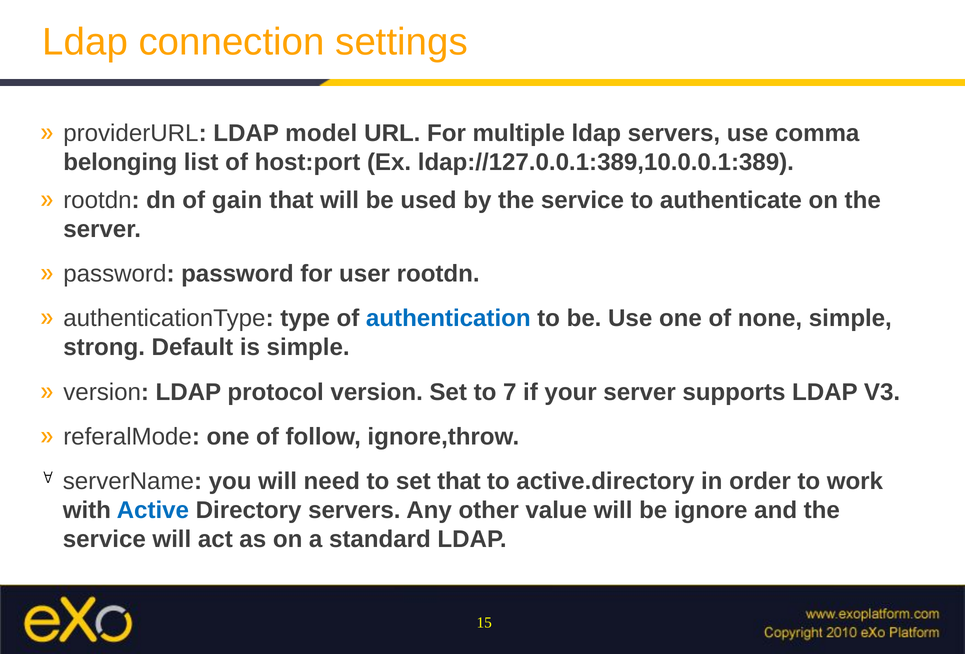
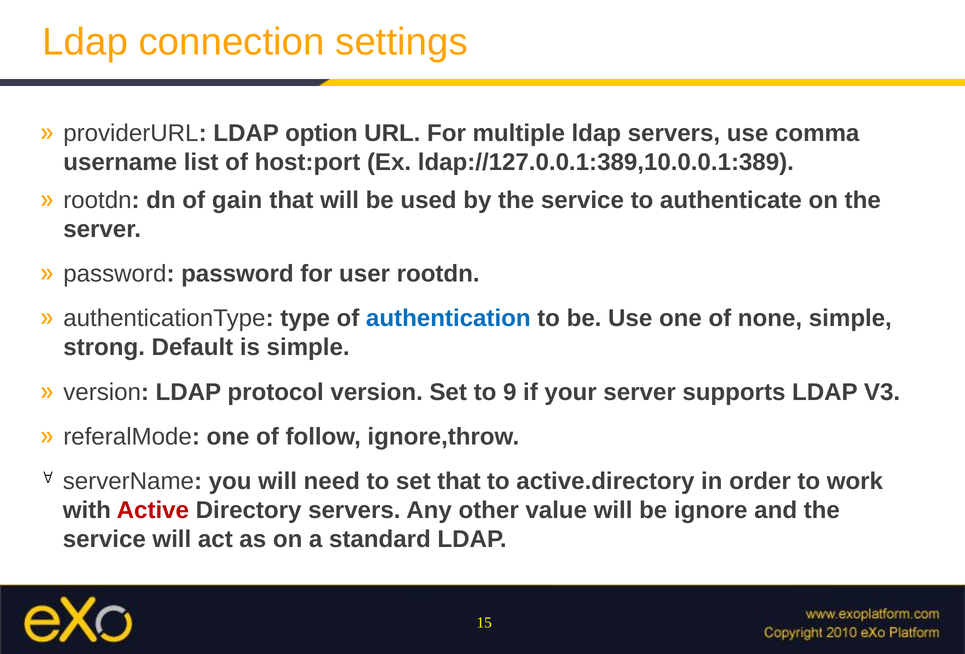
model: model -> option (321, 133)
belonging: belonging -> username (120, 162)
7: 7 -> 9 (510, 392)
Active colour: blue -> red (153, 510)
